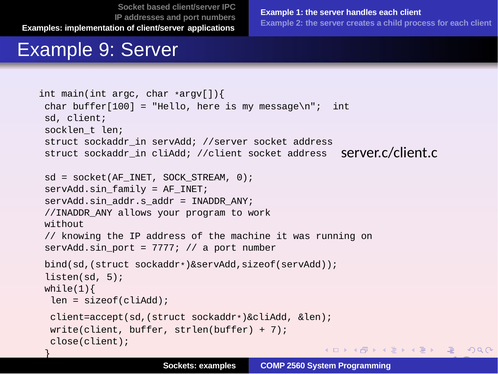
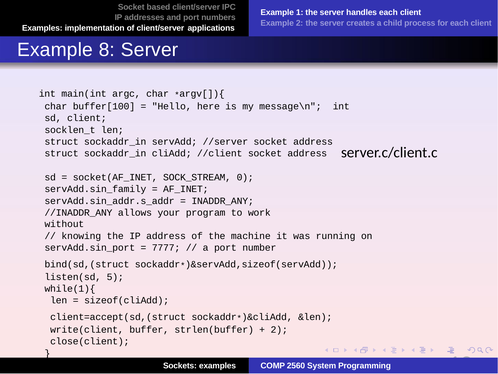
9: 9 -> 8 (107, 50)
7: 7 -> 2 (279, 330)
